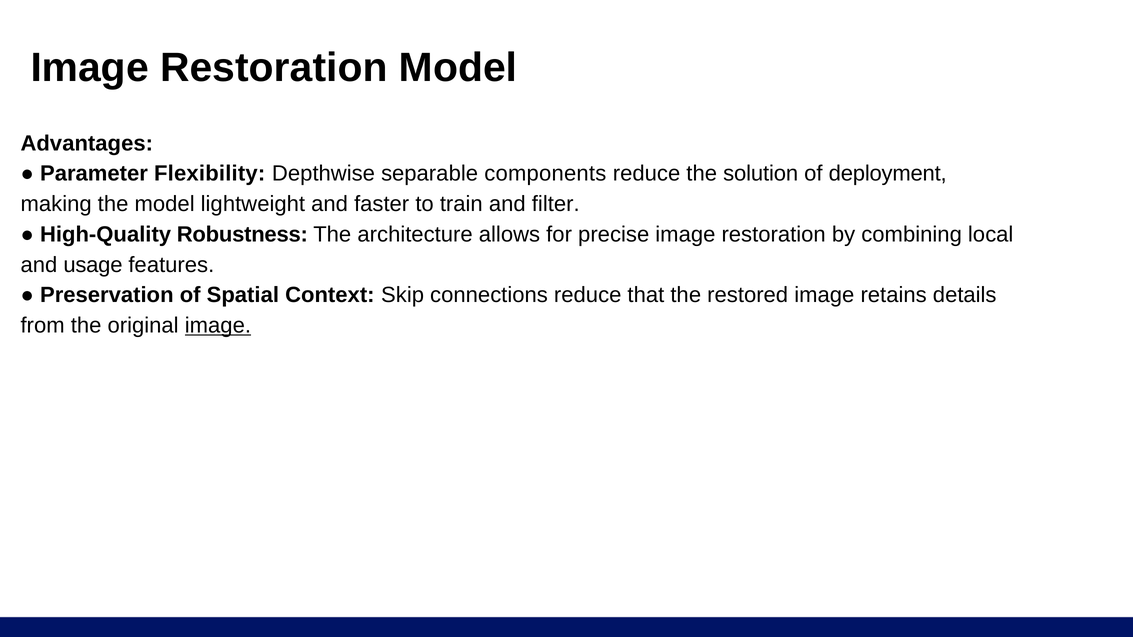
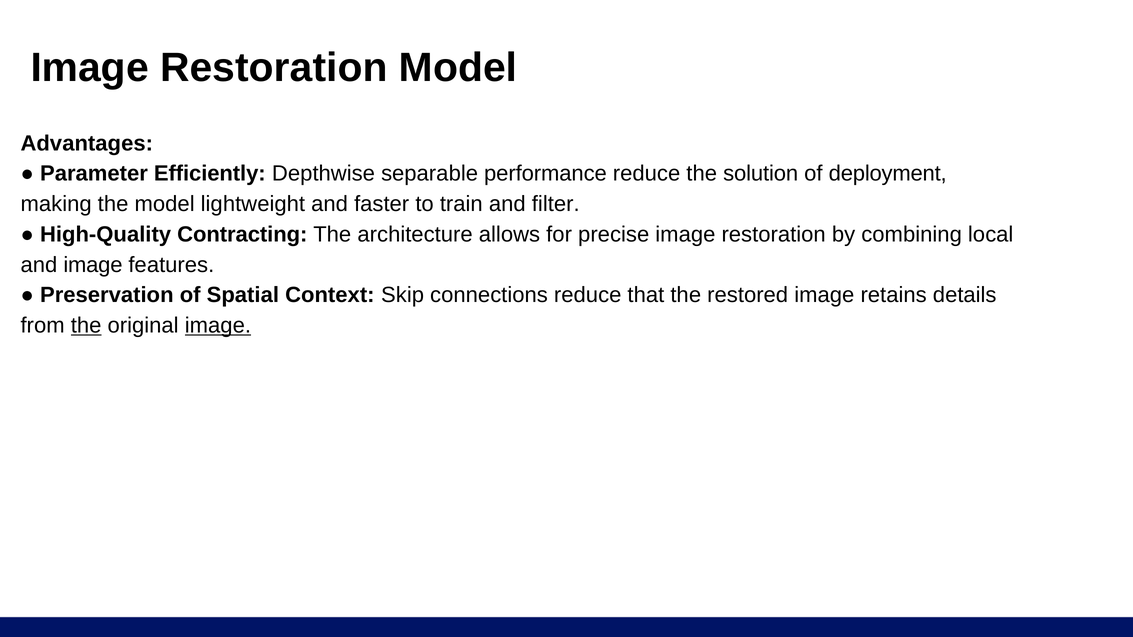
Flexibility: Flexibility -> Efficiently (210, 174)
components: components -> performance (545, 174)
Robustness: Robustness -> Contracting (242, 234)
and usage: usage -> image (93, 265)
the underline: none -> present (86, 326)
